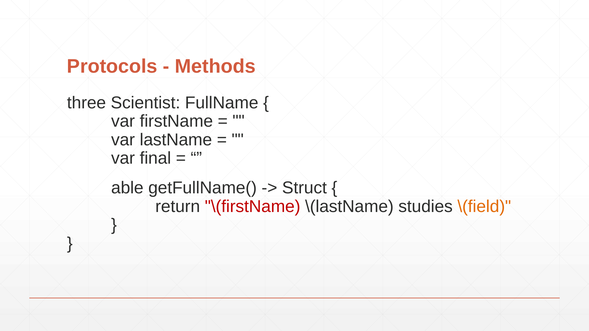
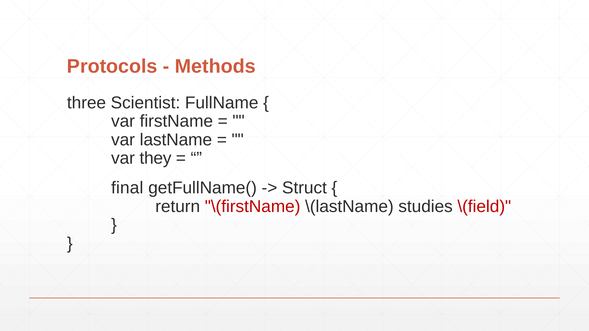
final: final -> they (155, 158)
able: able -> final (127, 188)
\(field colour: orange -> red (484, 207)
